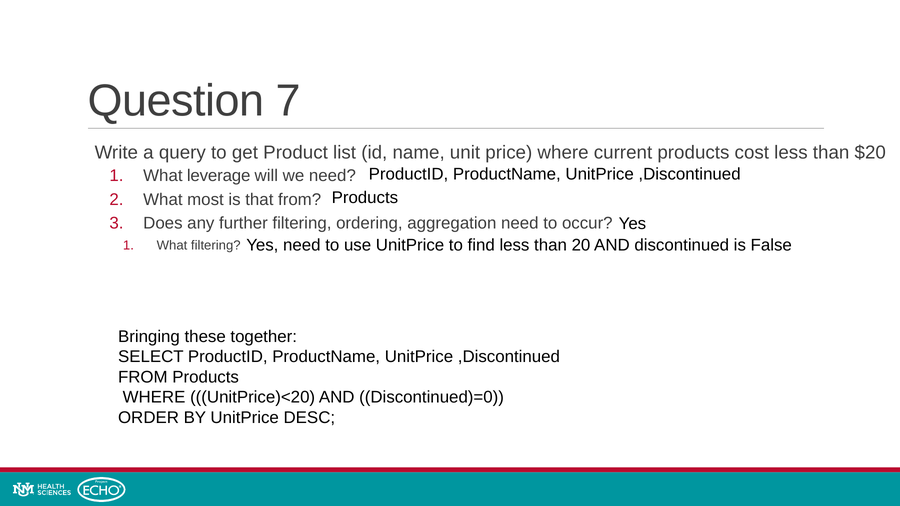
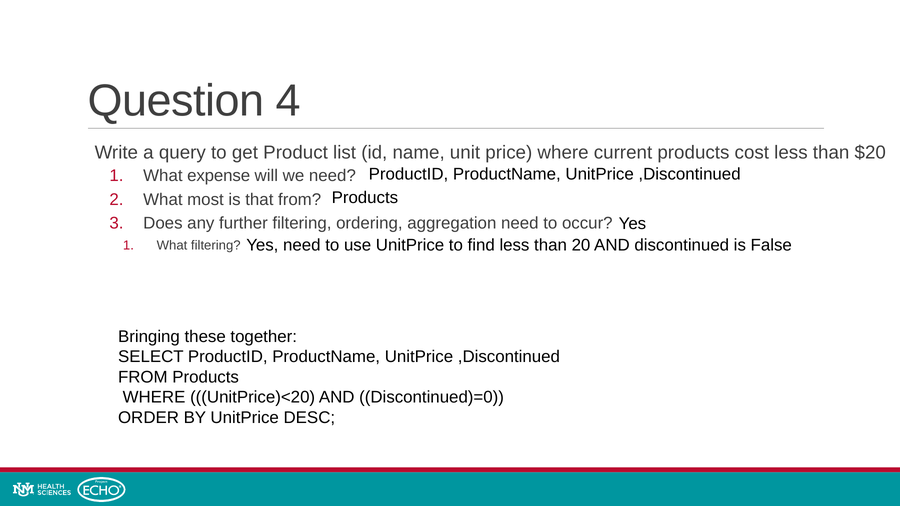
7: 7 -> 4 (288, 101)
leverage: leverage -> expense (219, 176)
